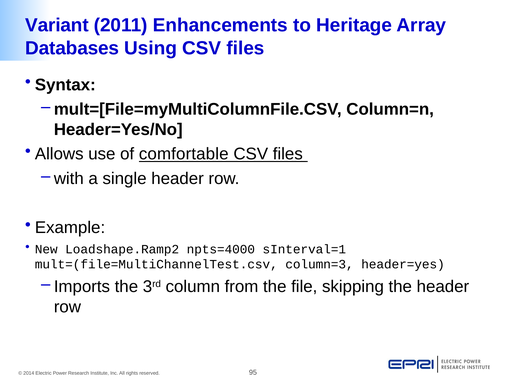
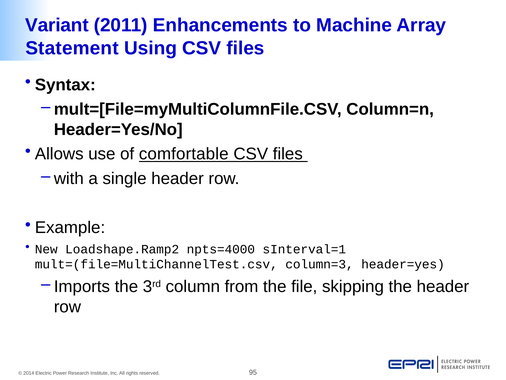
Heritage: Heritage -> Machine (354, 25)
Databases: Databases -> Statement (72, 48)
